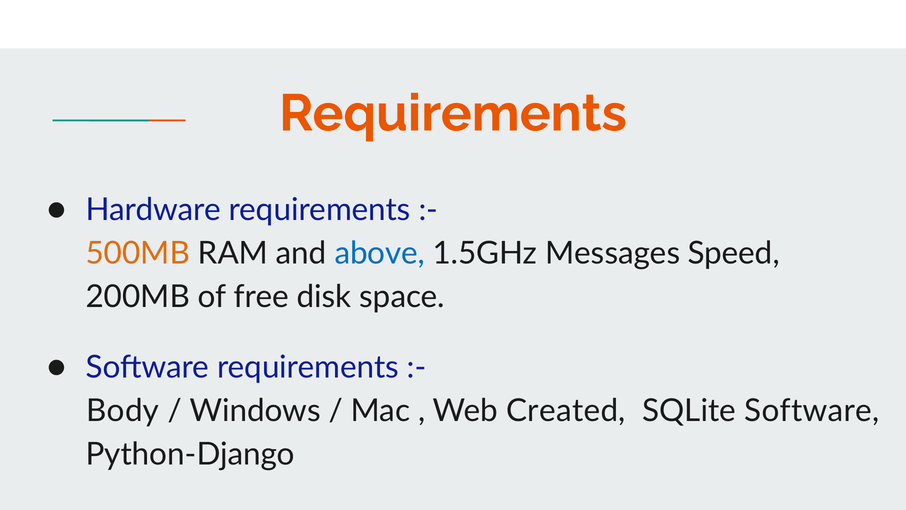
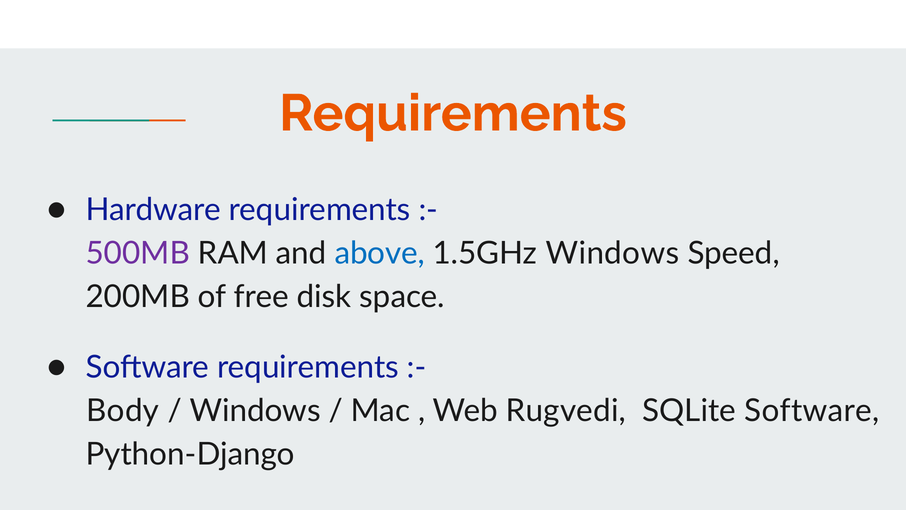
500MB colour: orange -> purple (138, 253)
1.5GHz Messages: Messages -> Windows (613, 253)
Created: Created -> Rugvedi (566, 411)
